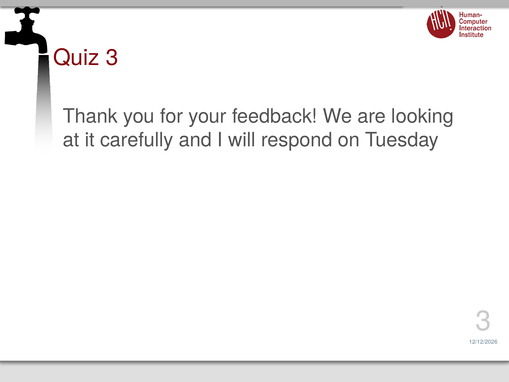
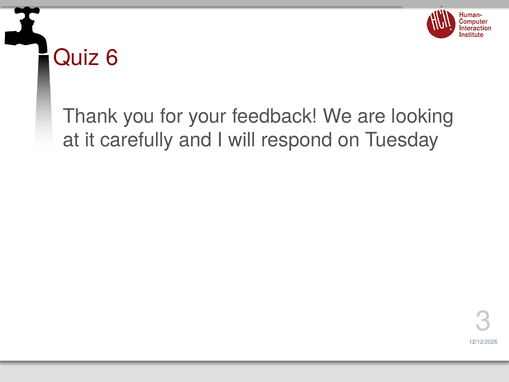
Quiz 3: 3 -> 6 (112, 58)
